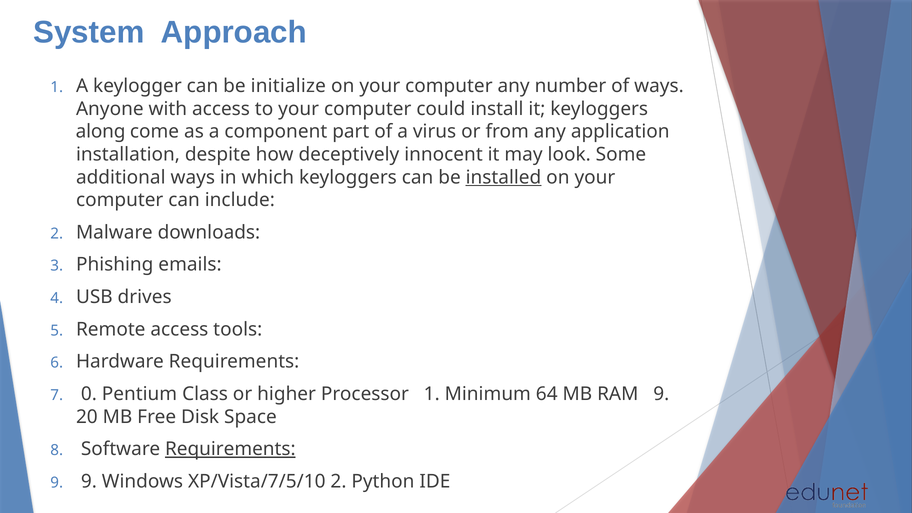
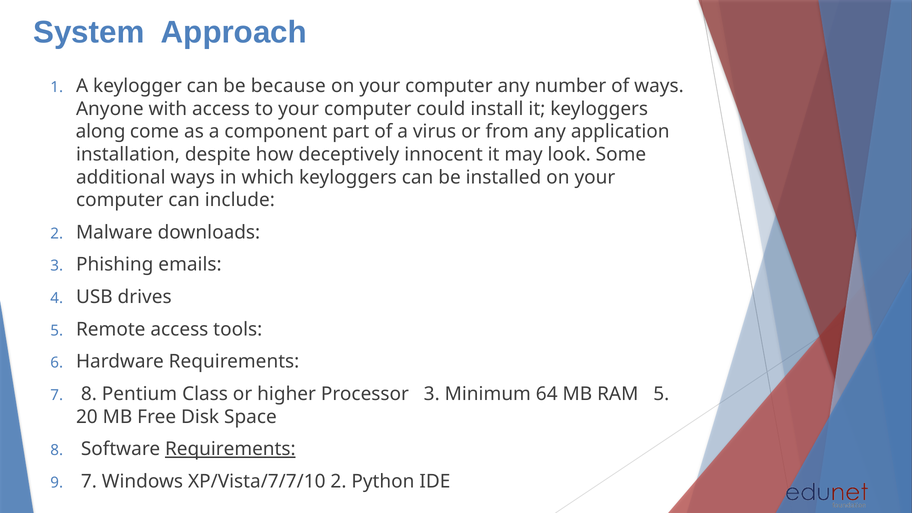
initialize: initialize -> because (288, 86)
installed underline: present -> none (503, 177)
0: 0 -> 8 (89, 394)
Processor 1: 1 -> 3 (432, 394)
RAM 9: 9 -> 5 (661, 394)
9: 9 -> 7 (89, 481)
XP/Vista/7/5/10: XP/Vista/7/5/10 -> XP/Vista/7/7/10 (257, 481)
